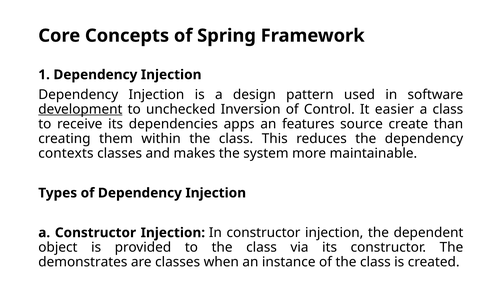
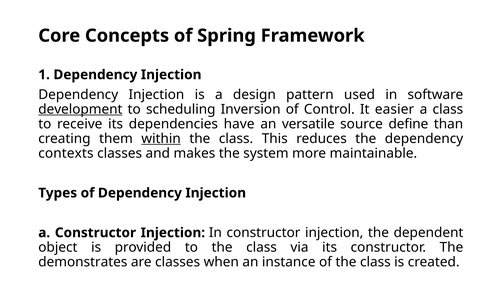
unchecked: unchecked -> scheduling (181, 109)
apps: apps -> have (239, 124)
features: features -> versatile (308, 124)
create: create -> define (408, 124)
within underline: none -> present (161, 139)
